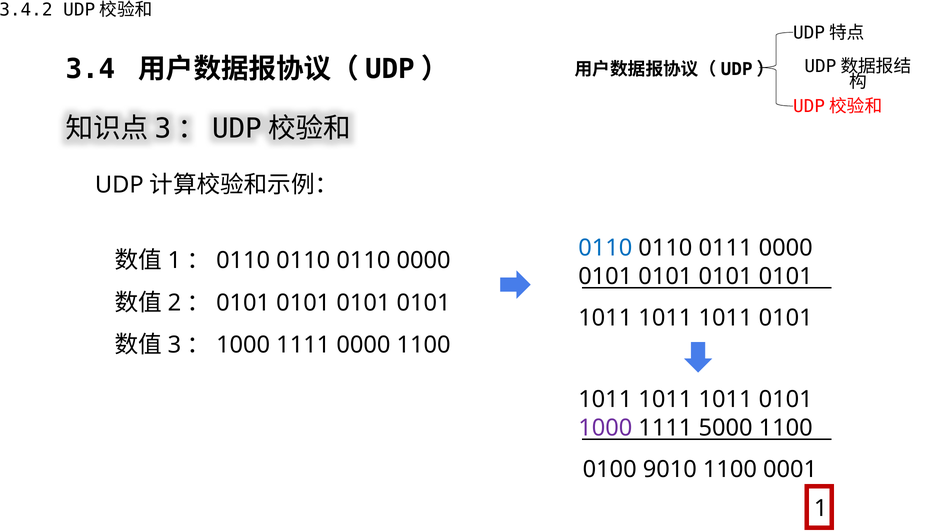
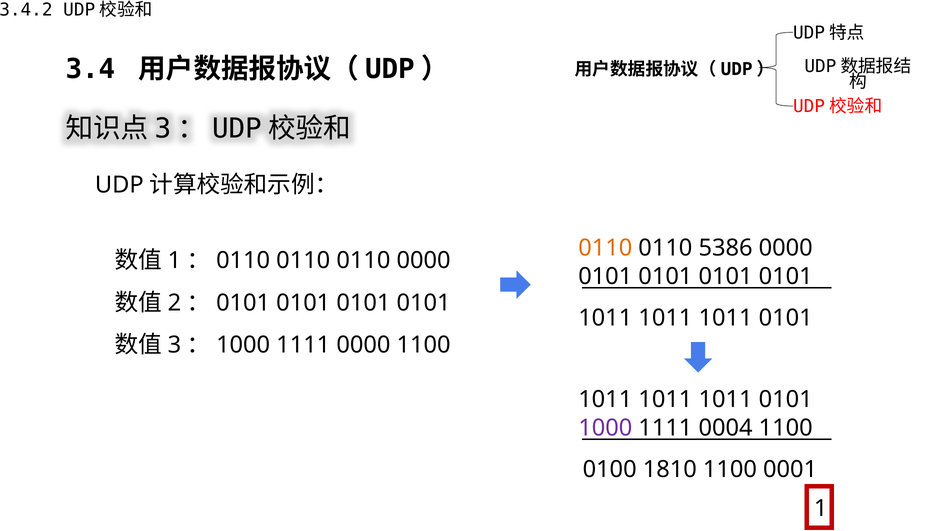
0110 colour: blue -> orange (605, 248)
0111: 0111 -> 5386 (726, 248)
5000: 5000 -> 0004 (726, 428)
9010: 9010 -> 1810 (670, 470)
